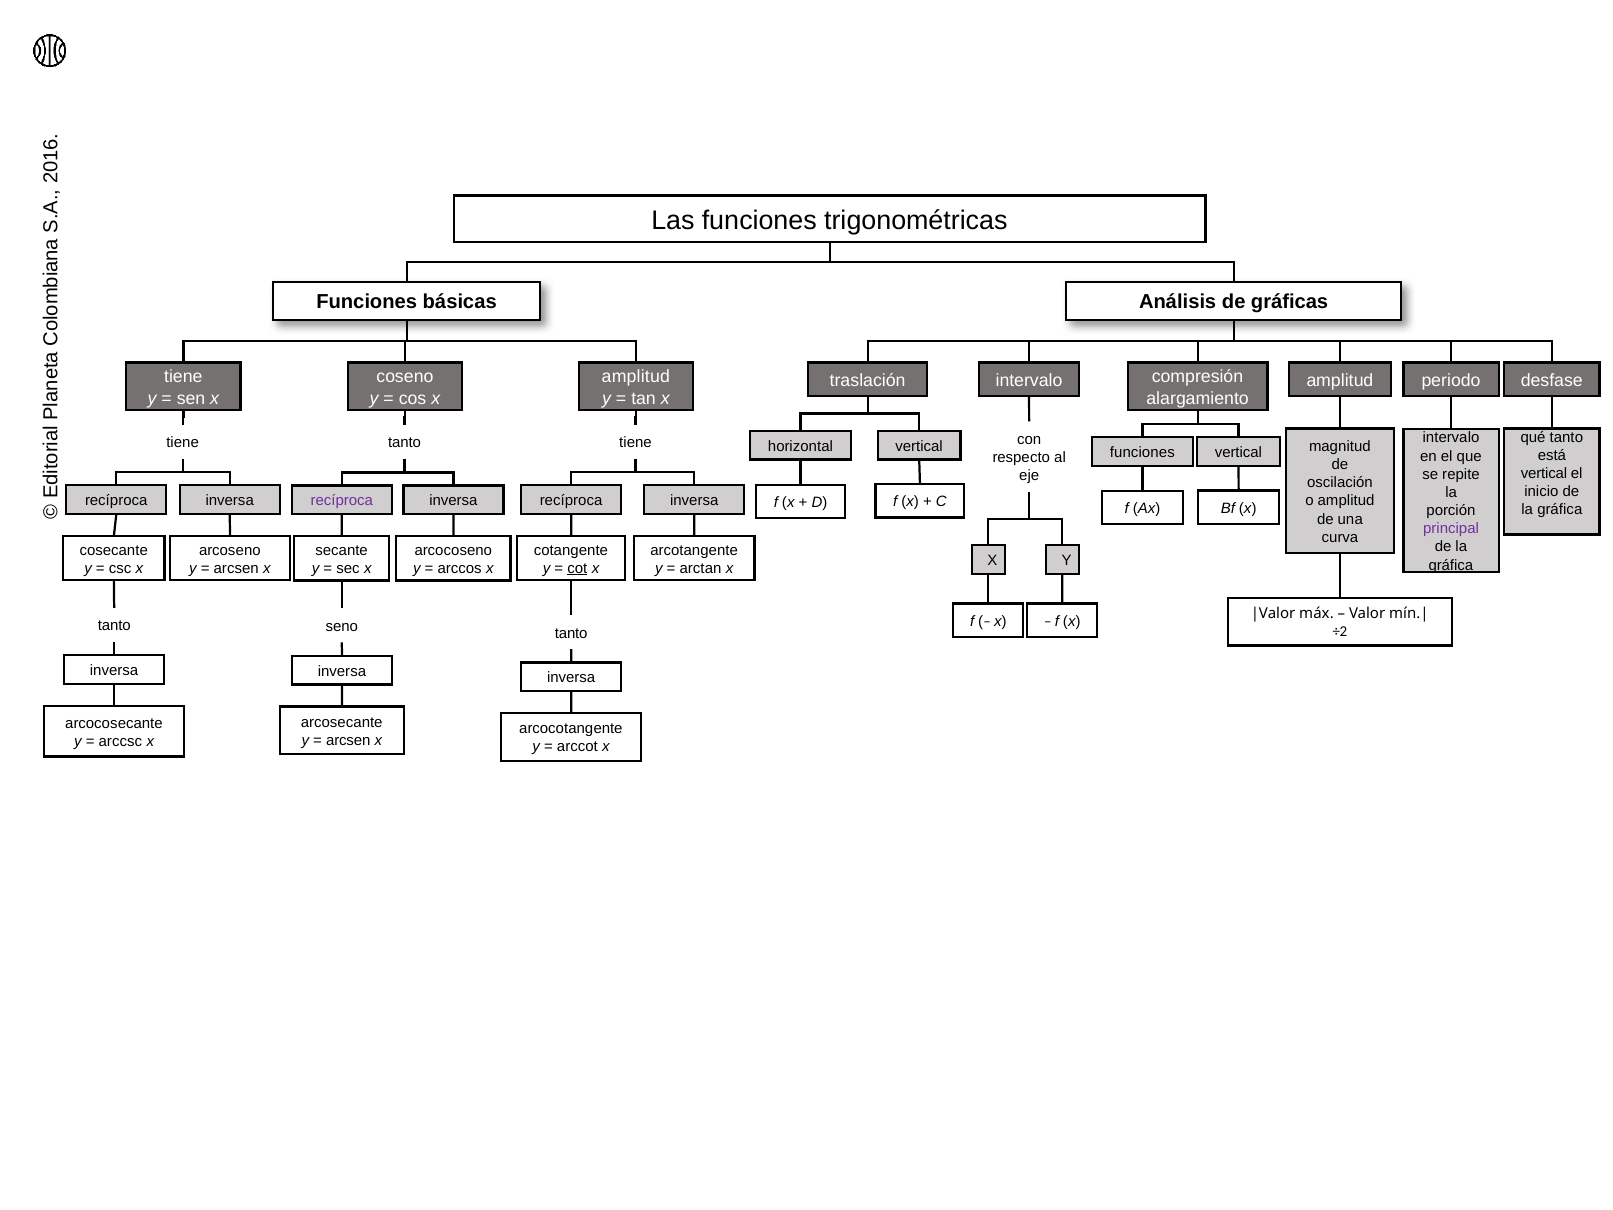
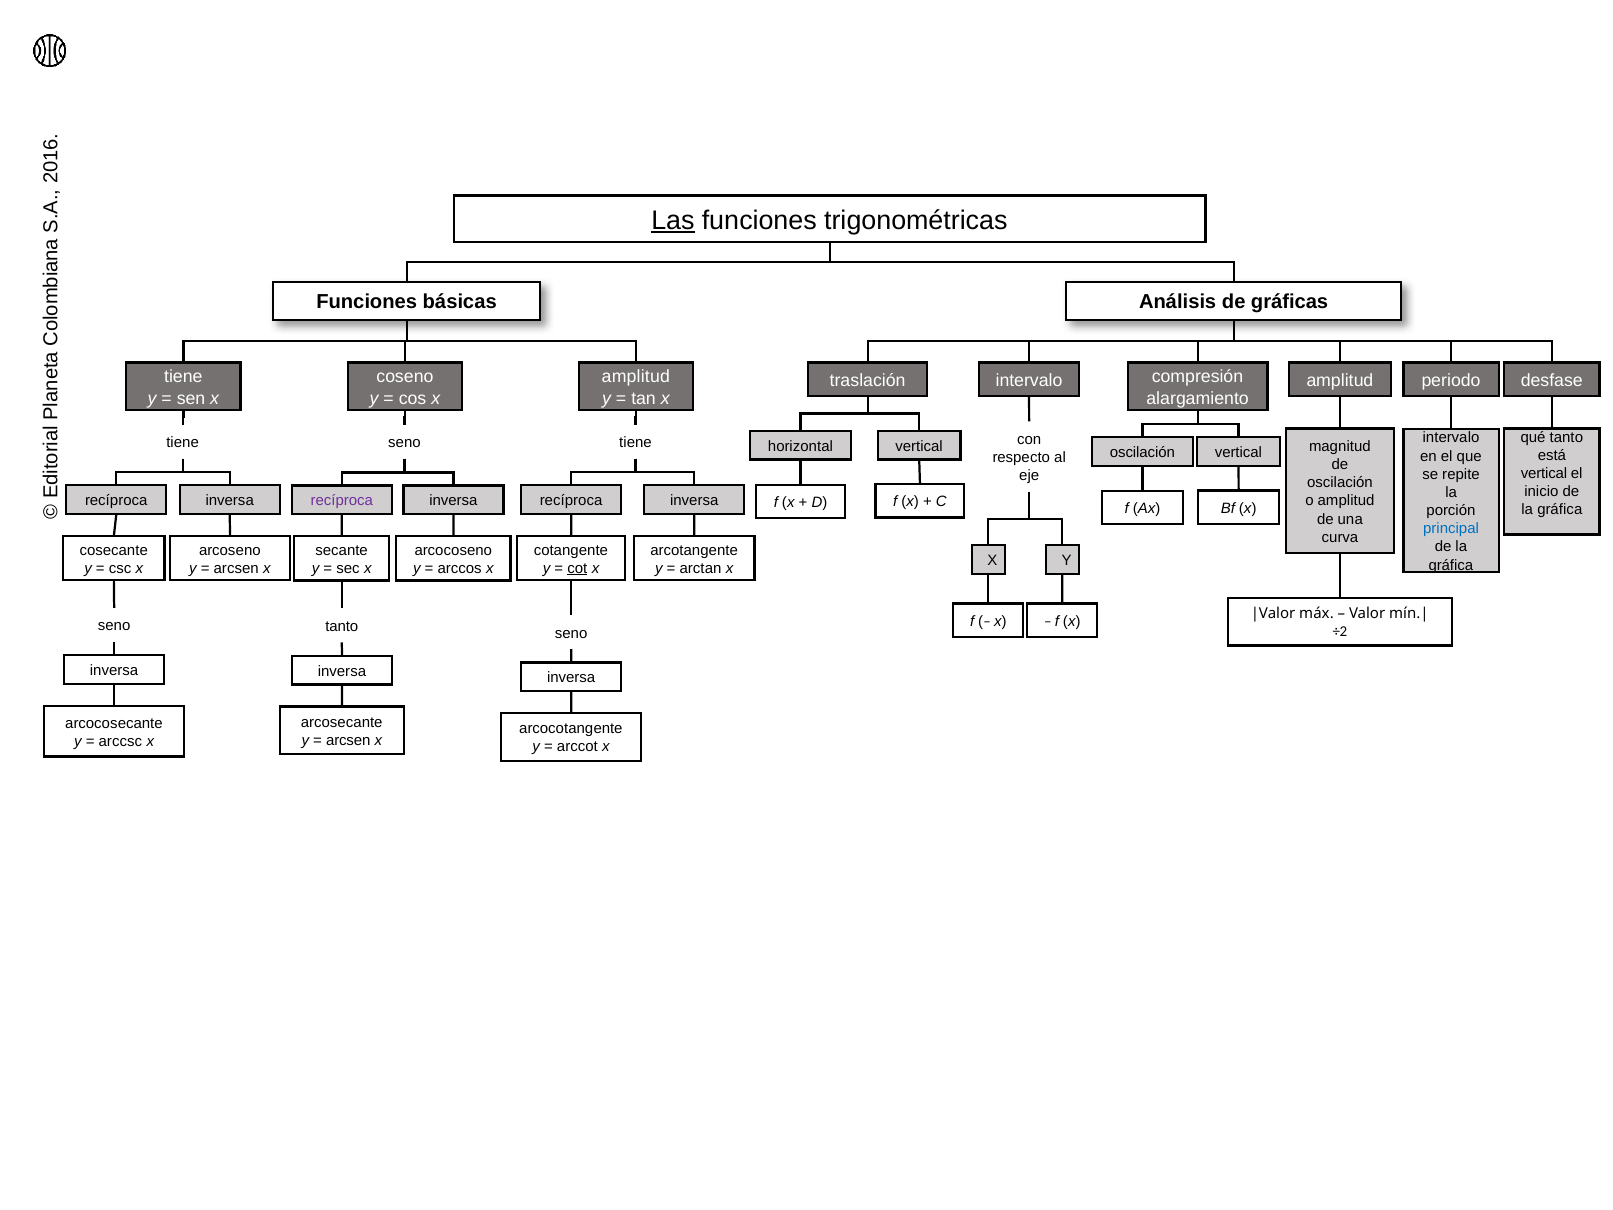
Las underline: none -> present (673, 221)
tanto: tanto -> seno (404, 443)
funciones: funciones -> oscilación (1142, 453)
principal colour: purple -> blue (1451, 529)
tanto: tanto -> seno (114, 626)
seno: seno -> tanto (342, 626)
tanto: tanto -> seno (571, 633)
